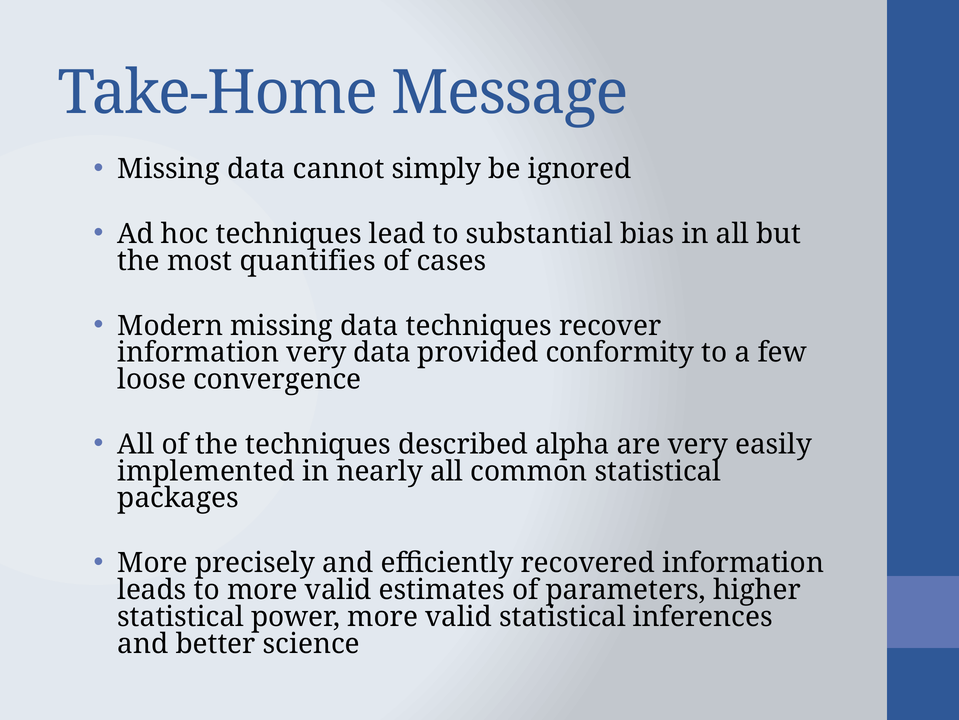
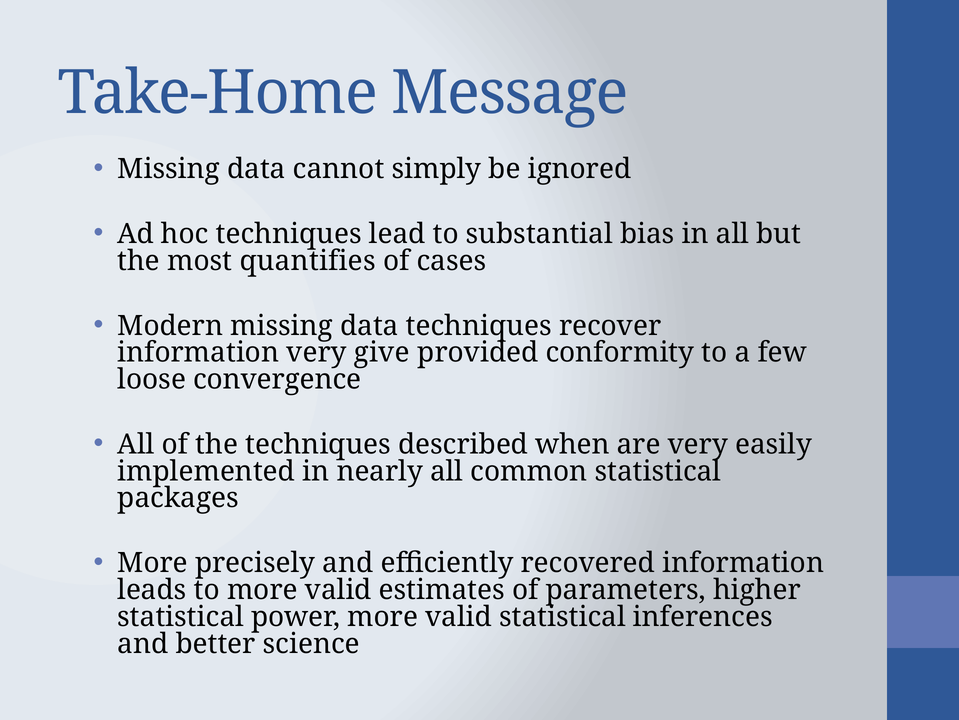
very data: data -> give (382, 352)
alpha: alpha -> when (572, 444)
